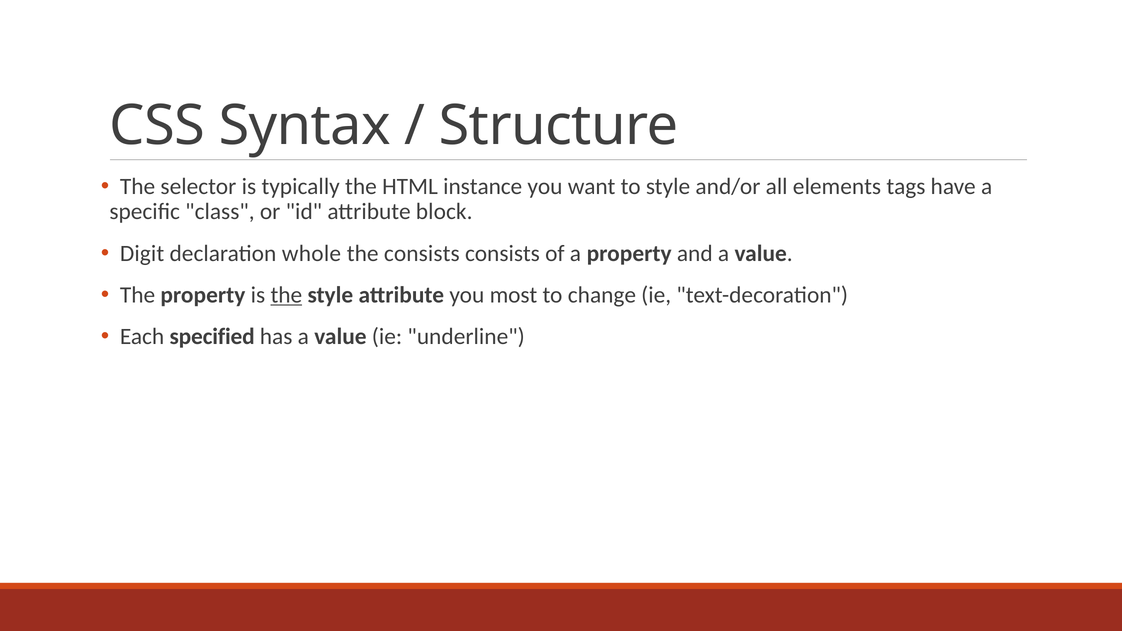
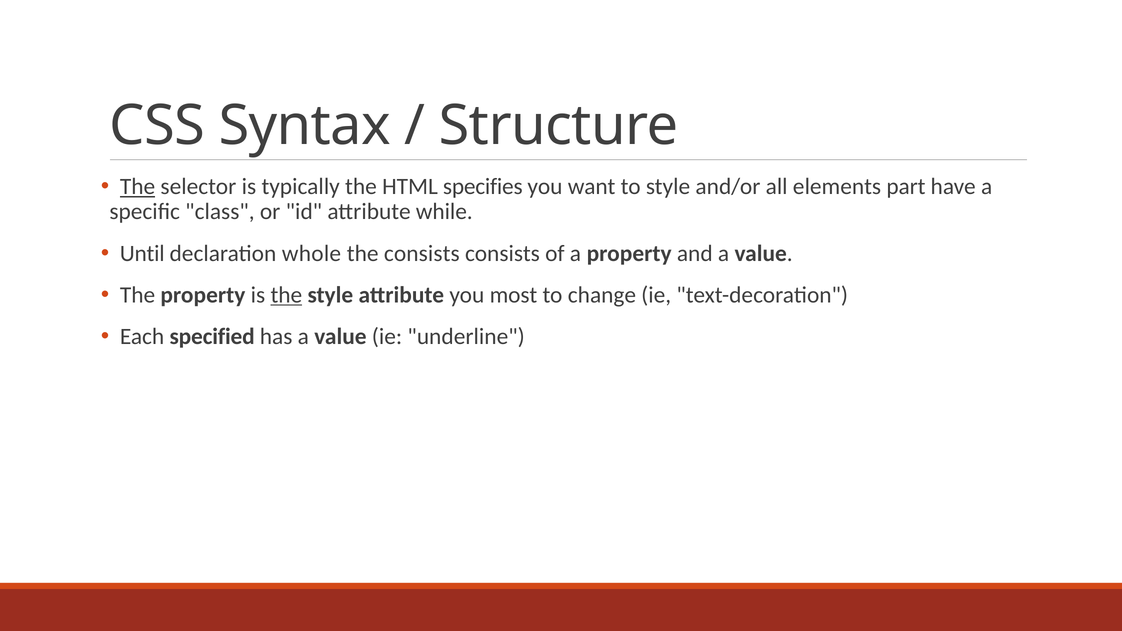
The underline: none -> present (138, 187)
instance: instance -> specifies (483, 187)
tags: tags -> part (906, 187)
block: block -> while (444, 212)
Digit: Digit -> Until (142, 253)
